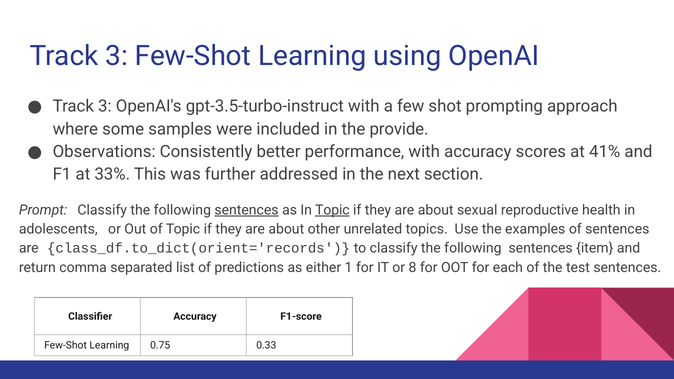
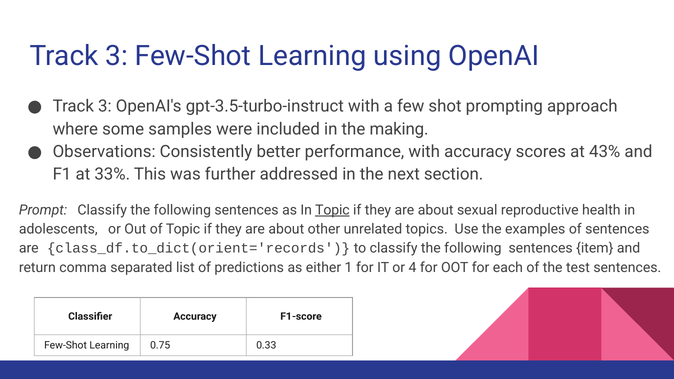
provide: provide -> making (399, 129)
41%: 41% -> 43% (605, 152)
sentences underline: present -> none (247, 210)
8: 8 -> 4 (413, 268)
